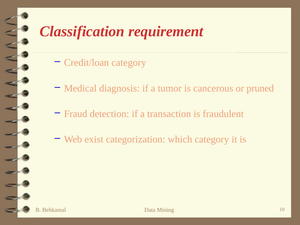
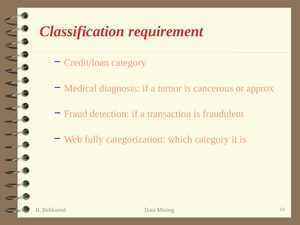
pruned: pruned -> approx (260, 88)
exist: exist -> fully (94, 139)
